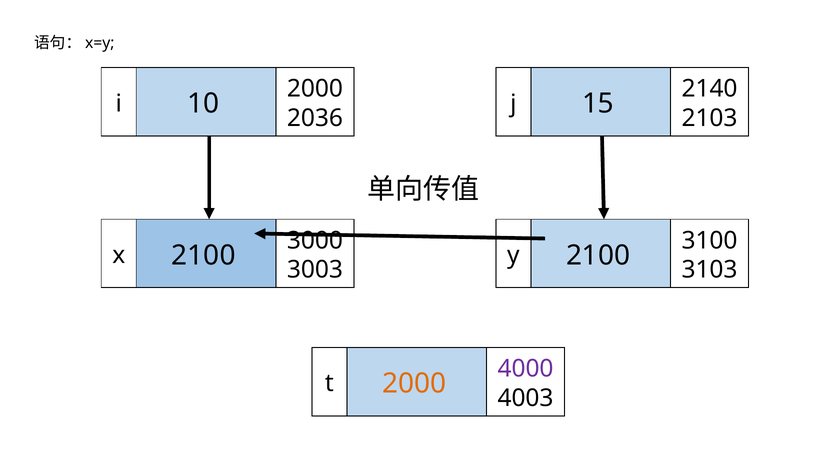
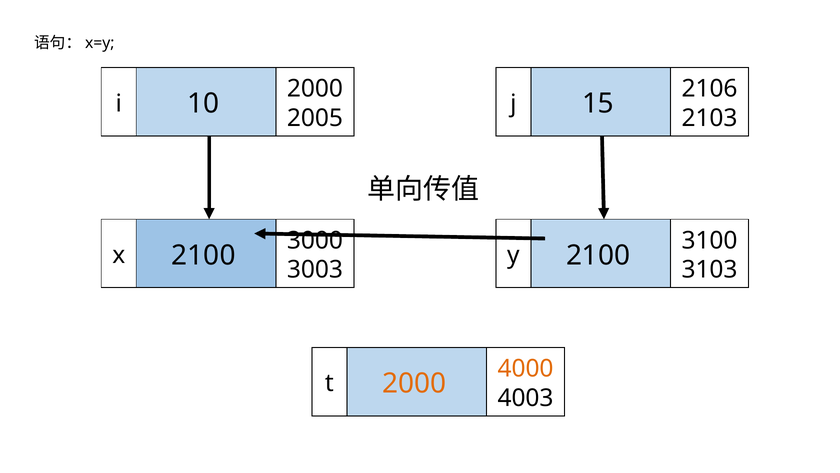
2140: 2140 -> 2106 (710, 89)
2036: 2036 -> 2005 (315, 118)
4000 colour: purple -> orange (526, 368)
